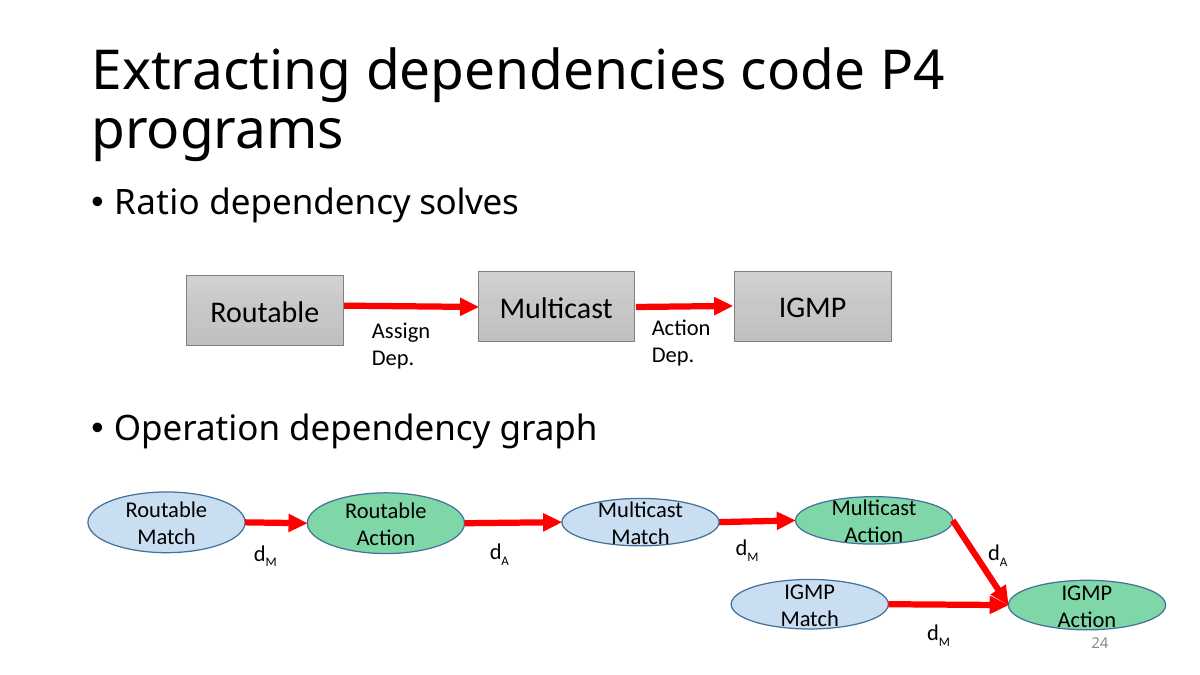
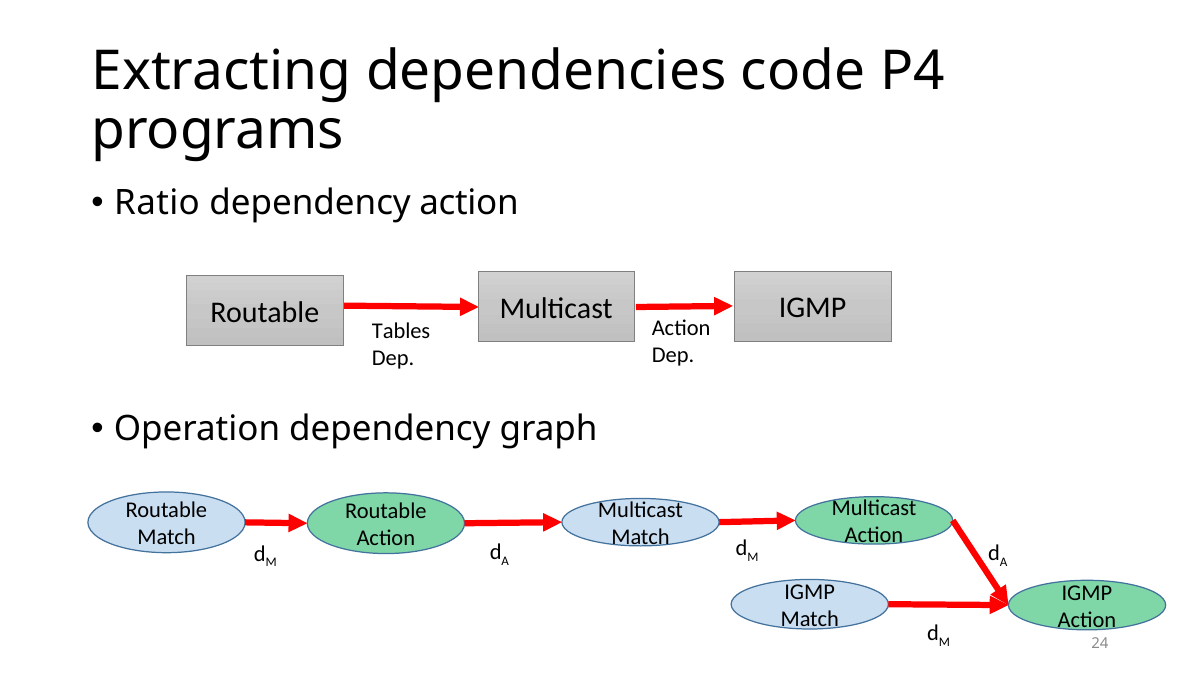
dependency solves: solves -> action (469, 203)
Assign: Assign -> Tables (401, 331)
